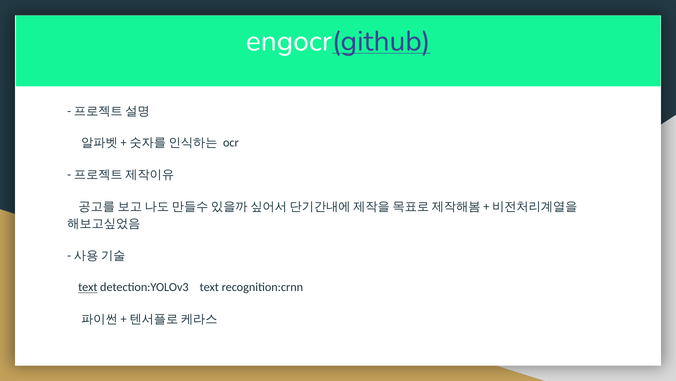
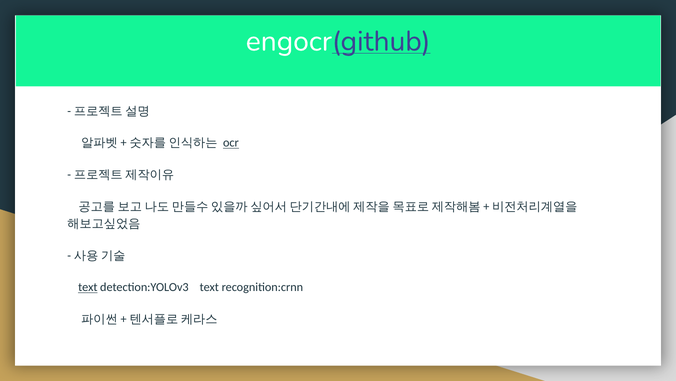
ocr underline: none -> present (231, 143)
